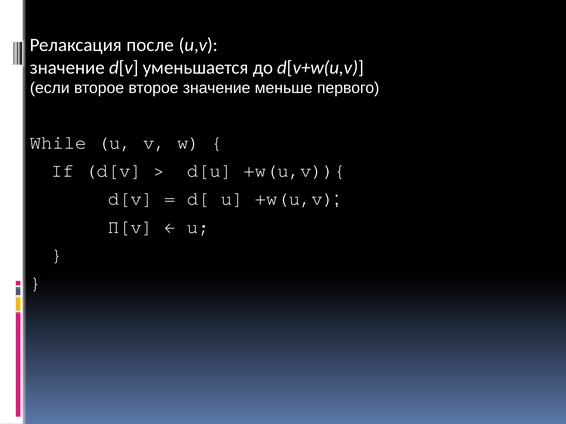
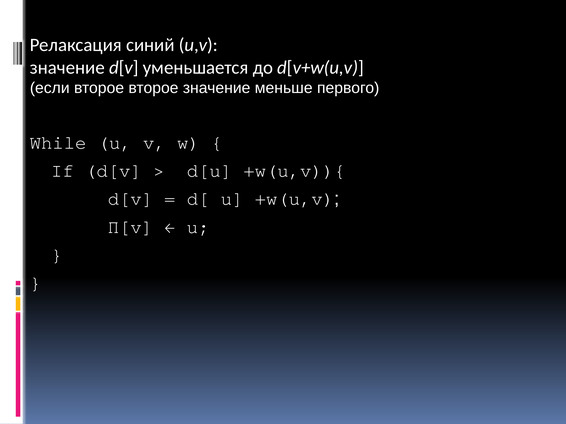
после: после -> синий (150, 45)
